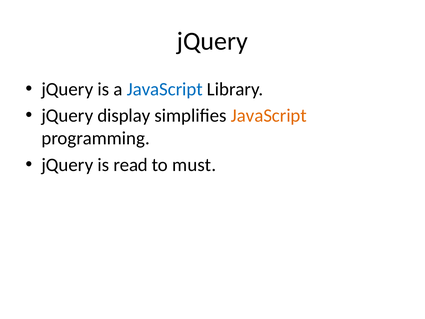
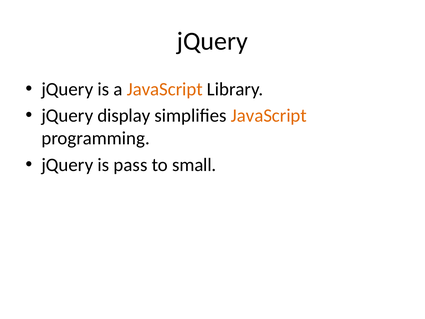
JavaScript colour: blue -> orange (165, 89)
read: read -> pass (130, 165)
must: must -> small (194, 165)
